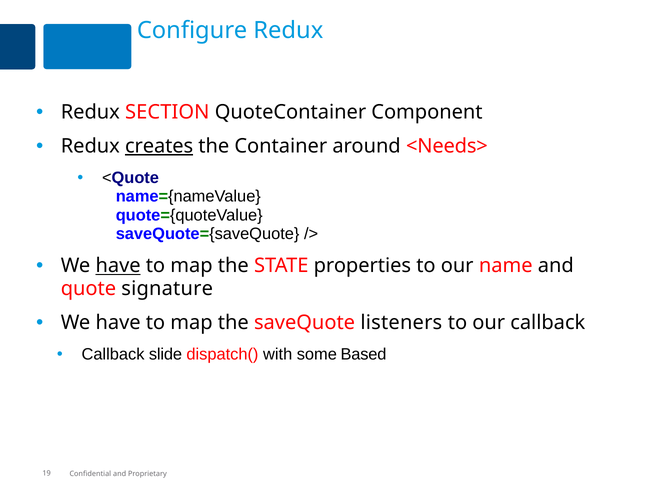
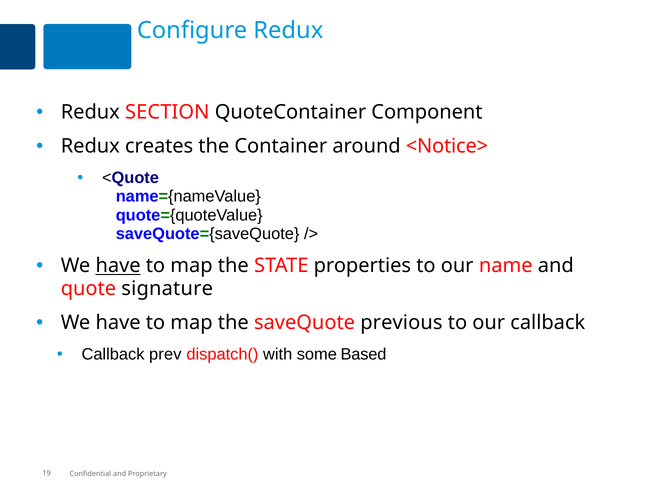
creates underline: present -> none (159, 146)
<Needs>: <Needs> -> <Notice> (447, 146)
listeners: listeners -> previous (401, 322)
slide: slide -> prev (165, 354)
